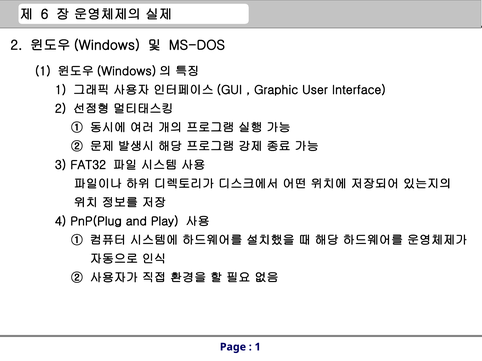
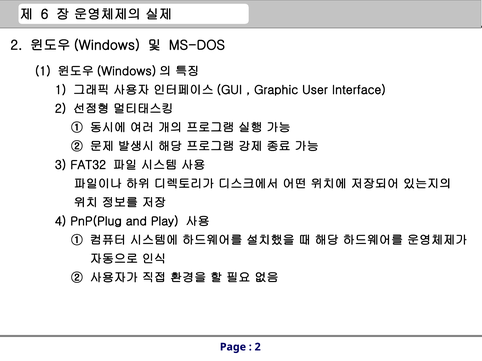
1: 1 -> 2 (258, 347)
